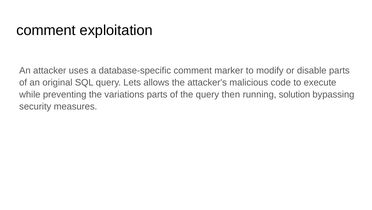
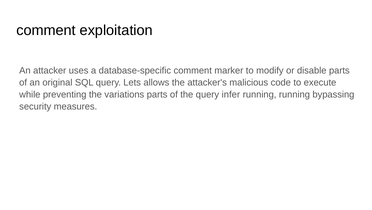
then: then -> infer (231, 94)
running solution: solution -> running (294, 94)
